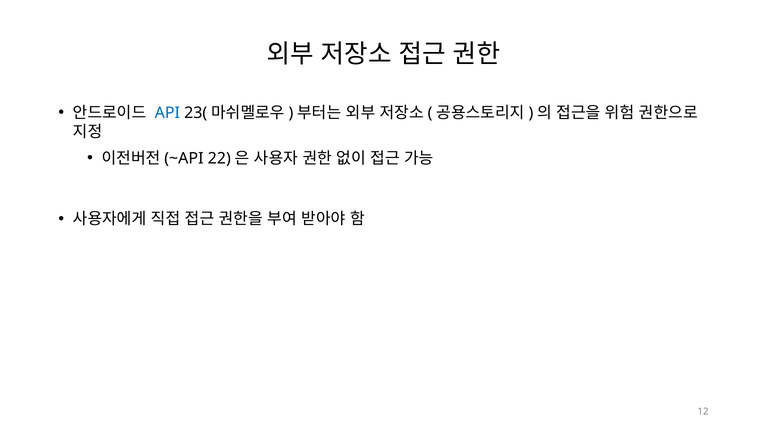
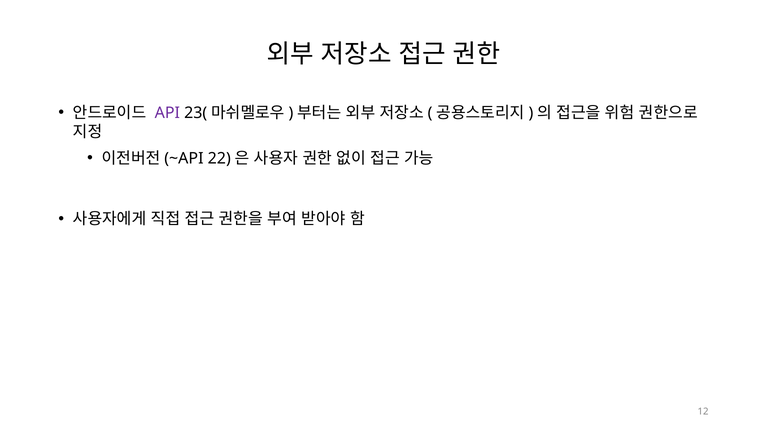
API colour: blue -> purple (167, 113)
